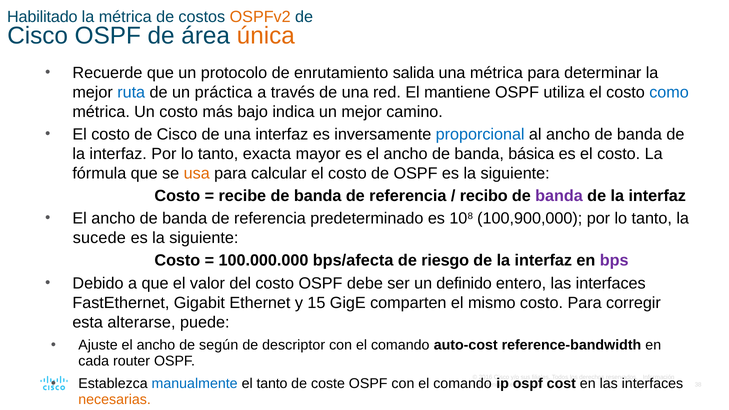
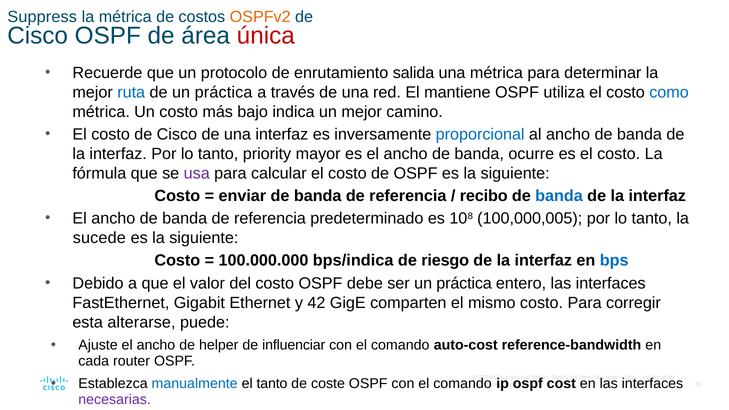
Habilitado: Habilitado -> Suppress (42, 17)
única colour: orange -> red (266, 36)
exacta: exacta -> priority (267, 154)
básica: básica -> ocurre (531, 154)
usa colour: orange -> purple (197, 173)
recibe: recibe -> enviar (242, 196)
banda colour: purple -> blue (559, 196)
100,900,000: 100,900,000 -> 100,000,005 (530, 219)
bps/afecta: bps/afecta -> bps/indica (353, 261)
bps colour: purple -> blue (614, 261)
ser un definido: definido -> práctica (464, 283)
15: 15 -> 42 (316, 303)
según: según -> helper (219, 345)
descriptor: descriptor -> influenciar (294, 345)
necesarias colour: orange -> purple (115, 400)
